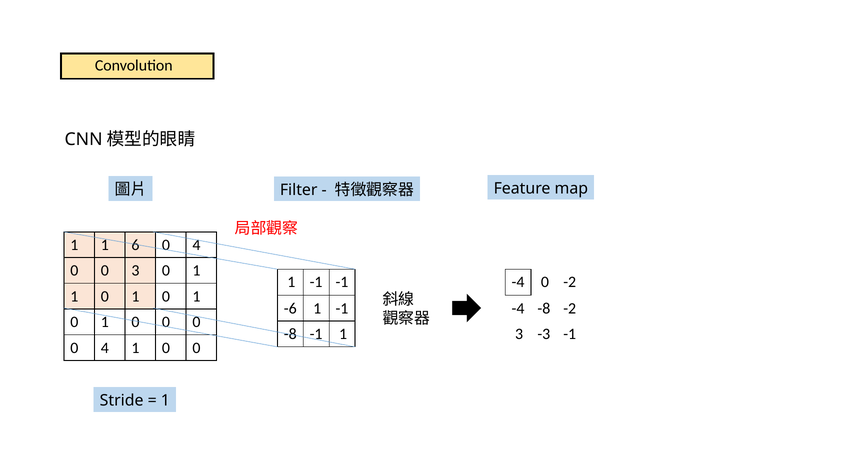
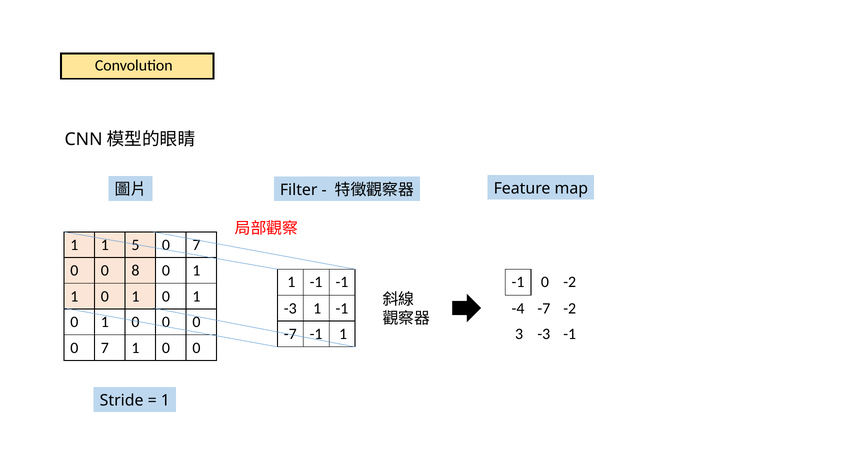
6: 6 -> 5 (135, 245)
4: 4 -> 7 (196, 245)
0 3: 3 -> 8 (135, 271)
-4: -4 -> -1 (518, 283)
-6: -6 -> -3 (290, 309)
-4 -8: -8 -> -7 (544, 309)
-8: -8 -> -7 (290, 334)
4: 4 -> 7 (105, 348)
